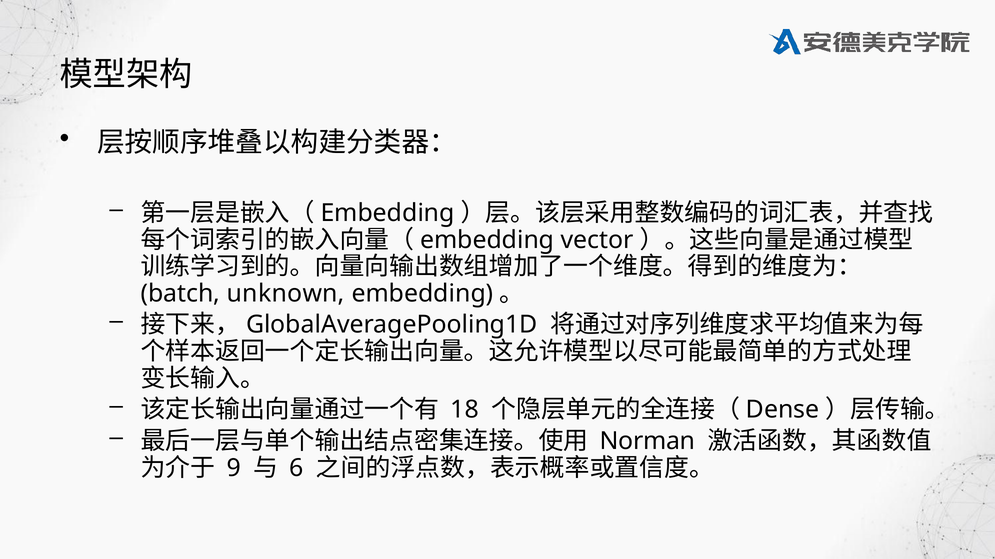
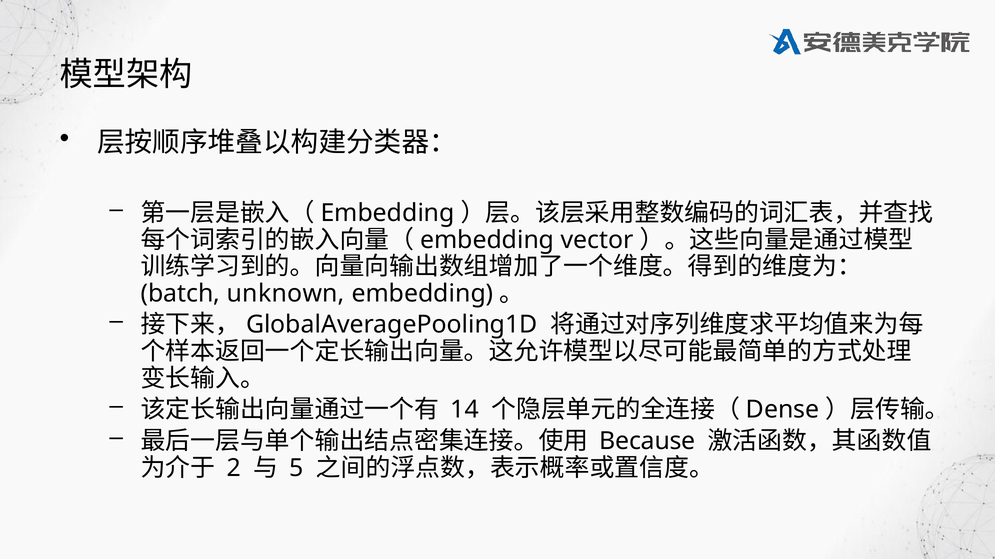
18: 18 -> 14 (465, 410)
Norman: Norman -> Because (647, 442)
9: 9 -> 2 (234, 468)
6: 6 -> 5 (297, 468)
